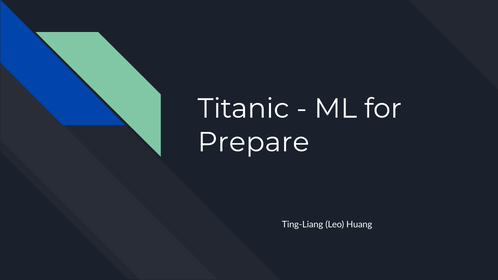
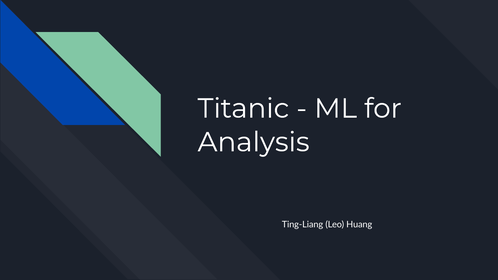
Prepare: Prepare -> Analysis (254, 142)
